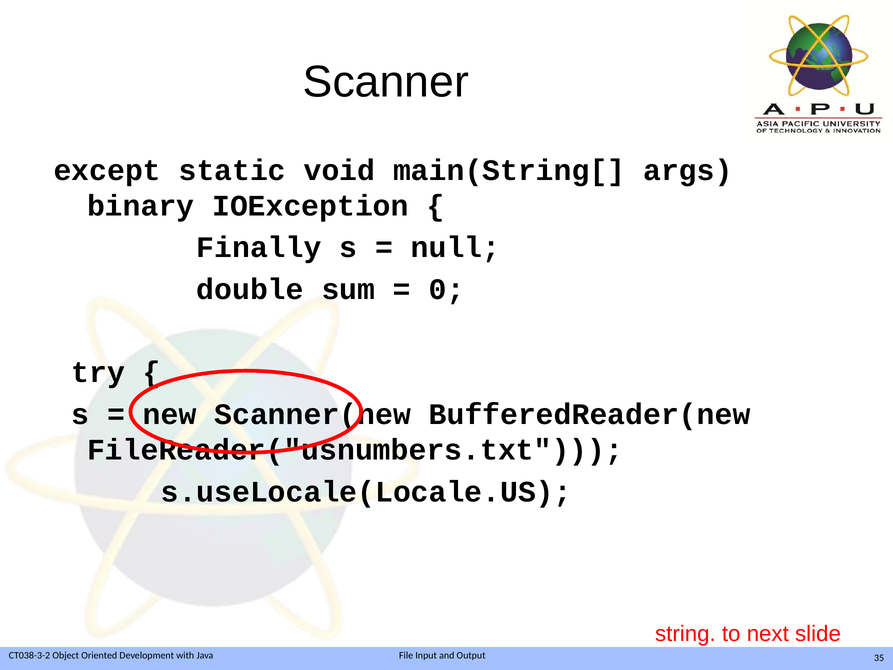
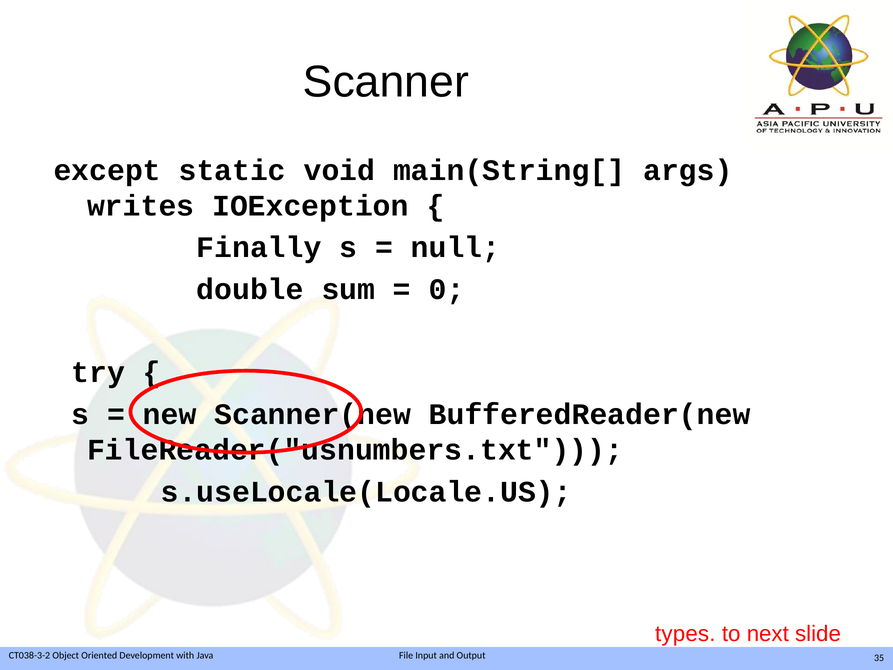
binary: binary -> writes (141, 206)
string: string -> types (685, 634)
